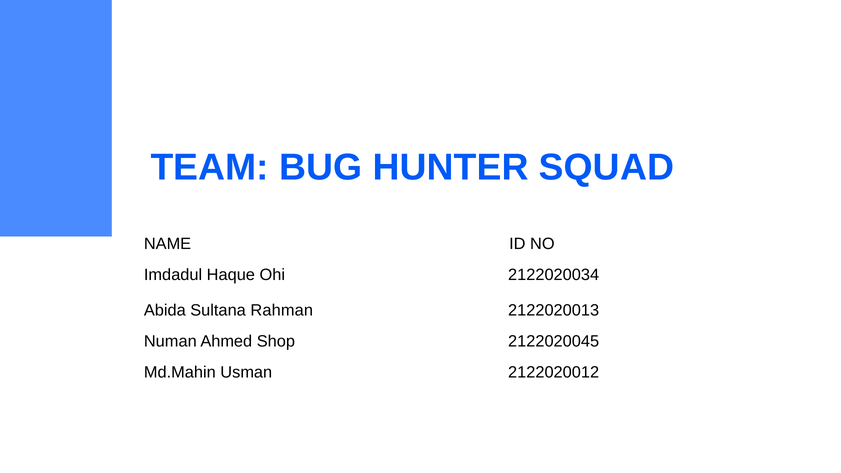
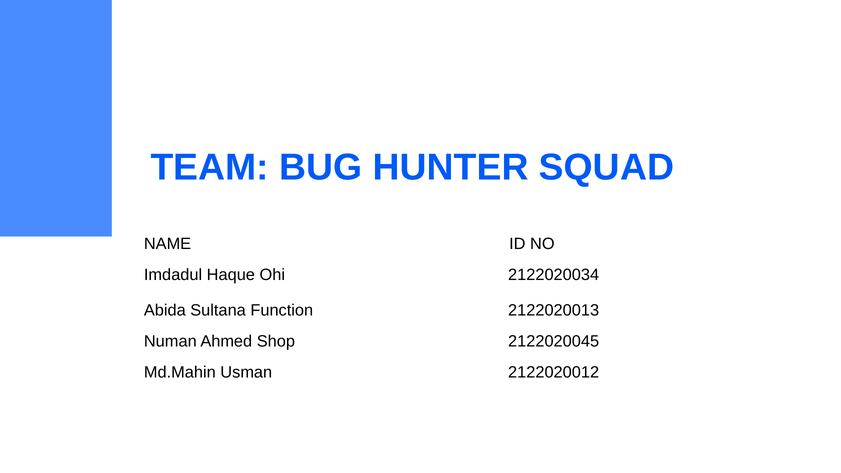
Rahman: Rahman -> Function (282, 311)
